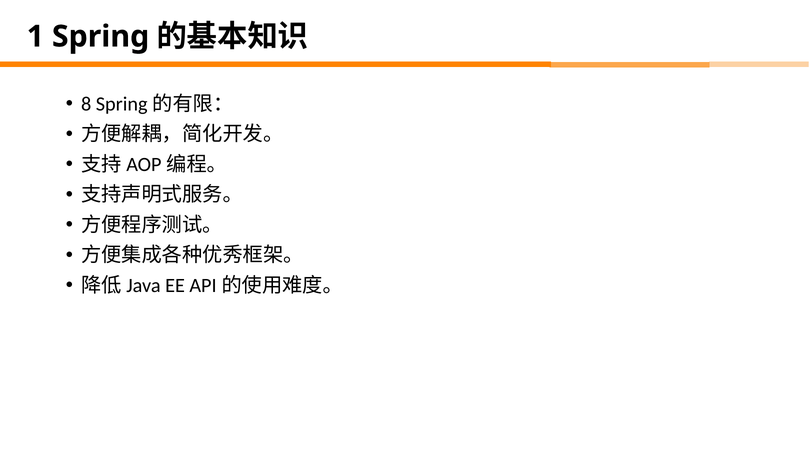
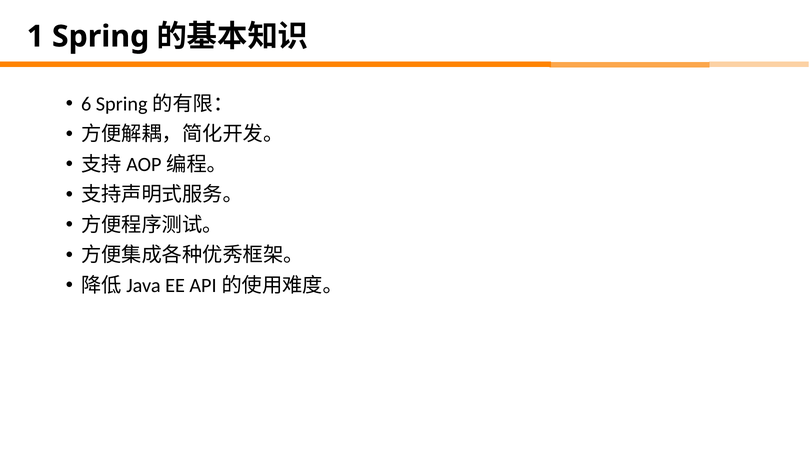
8: 8 -> 6 (86, 104)
